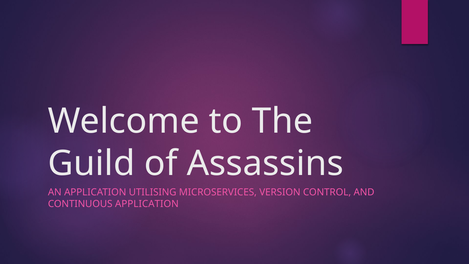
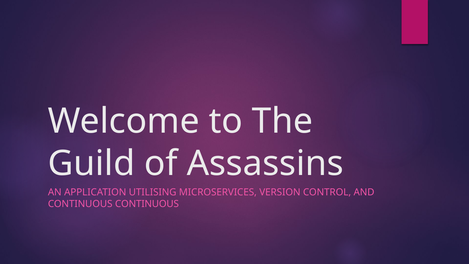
CONTINUOUS APPLICATION: APPLICATION -> CONTINUOUS (147, 204)
